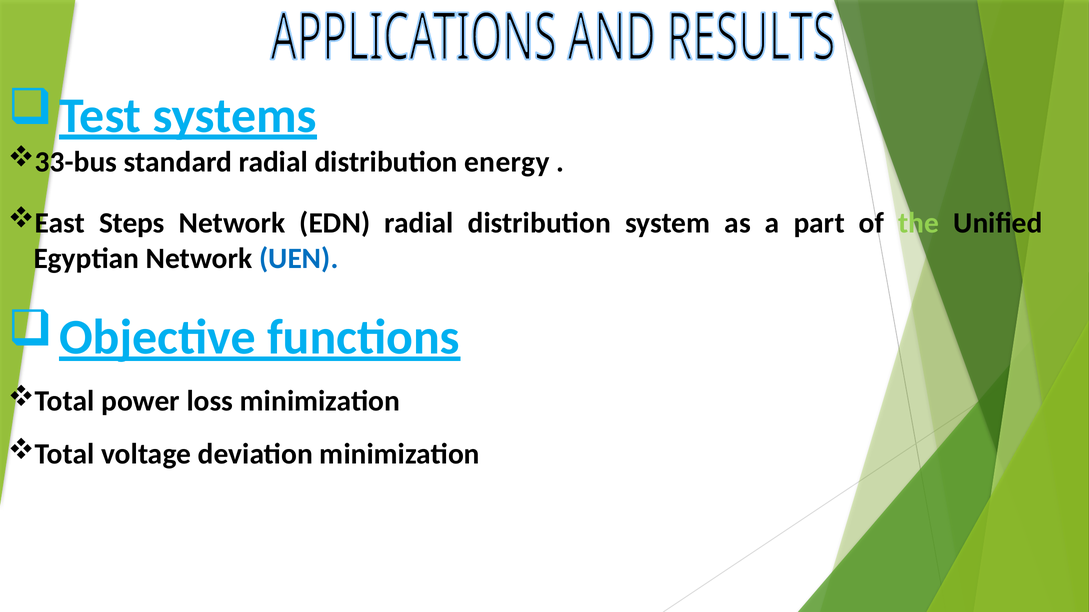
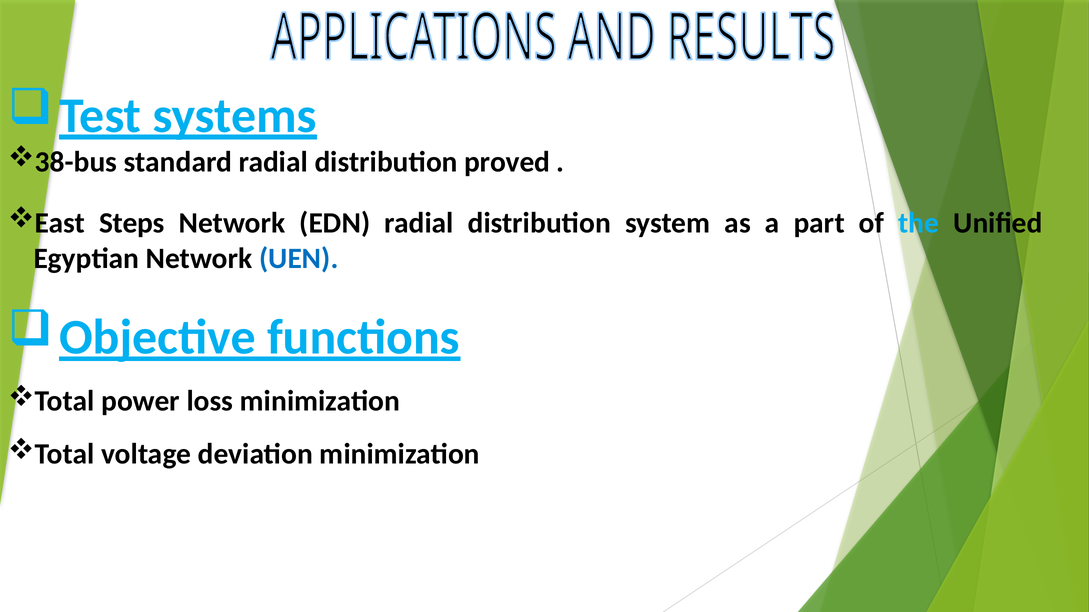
33-bus: 33-bus -> 38-bus (76, 162)
energy: energy -> proved (507, 162)
the colour: light green -> light blue (919, 223)
